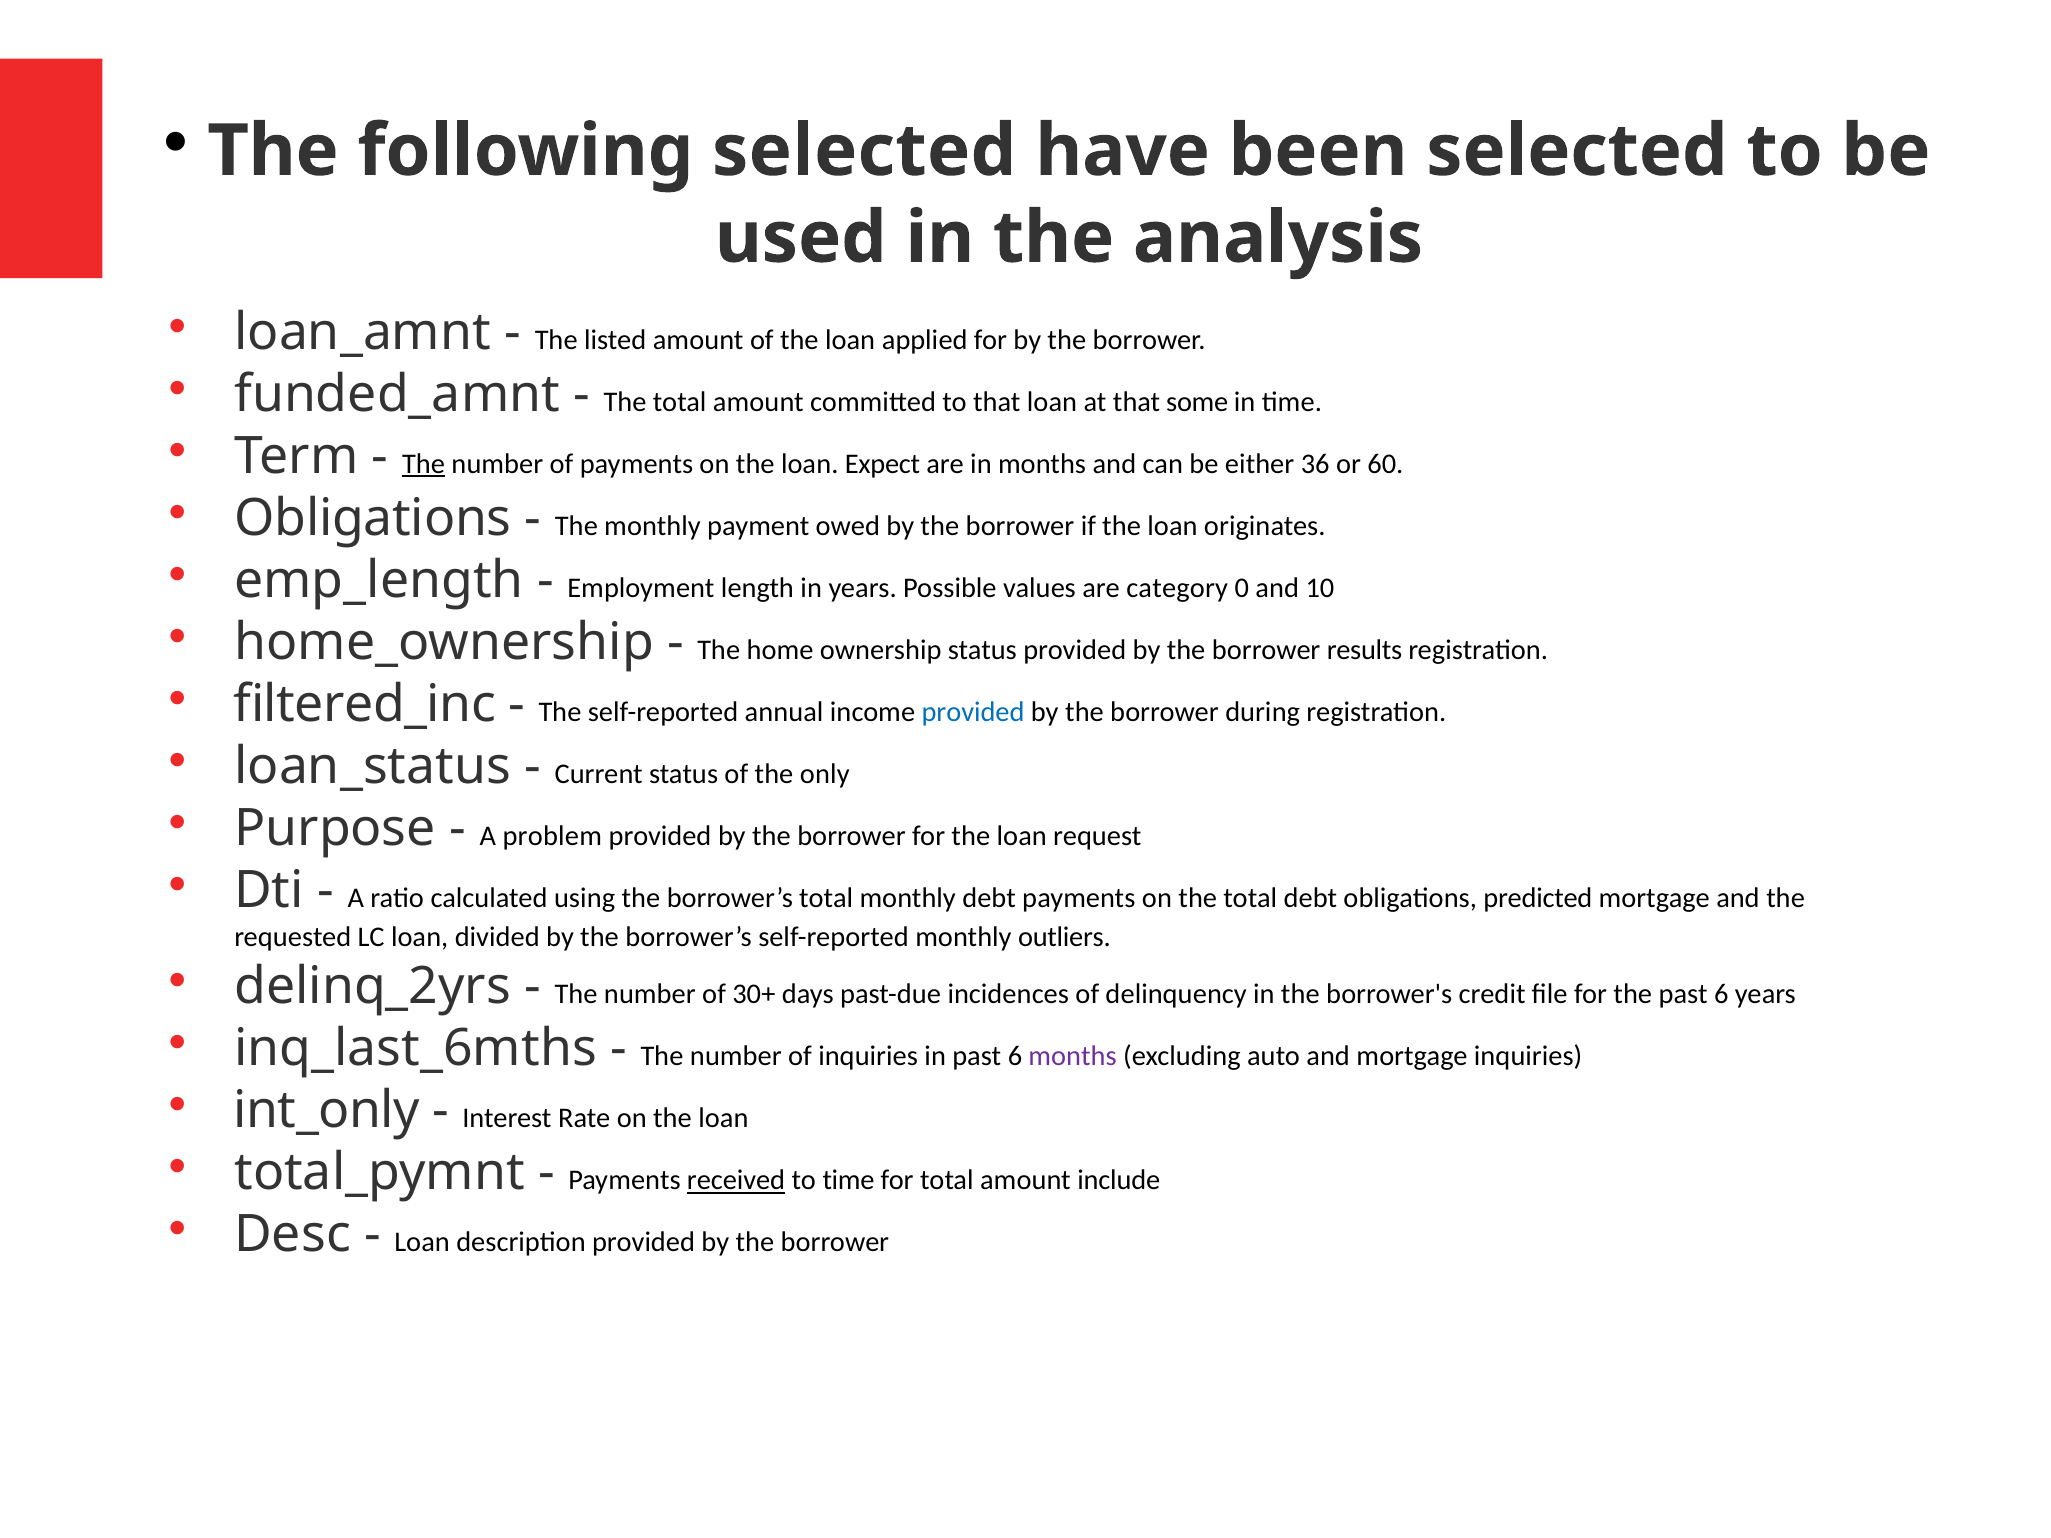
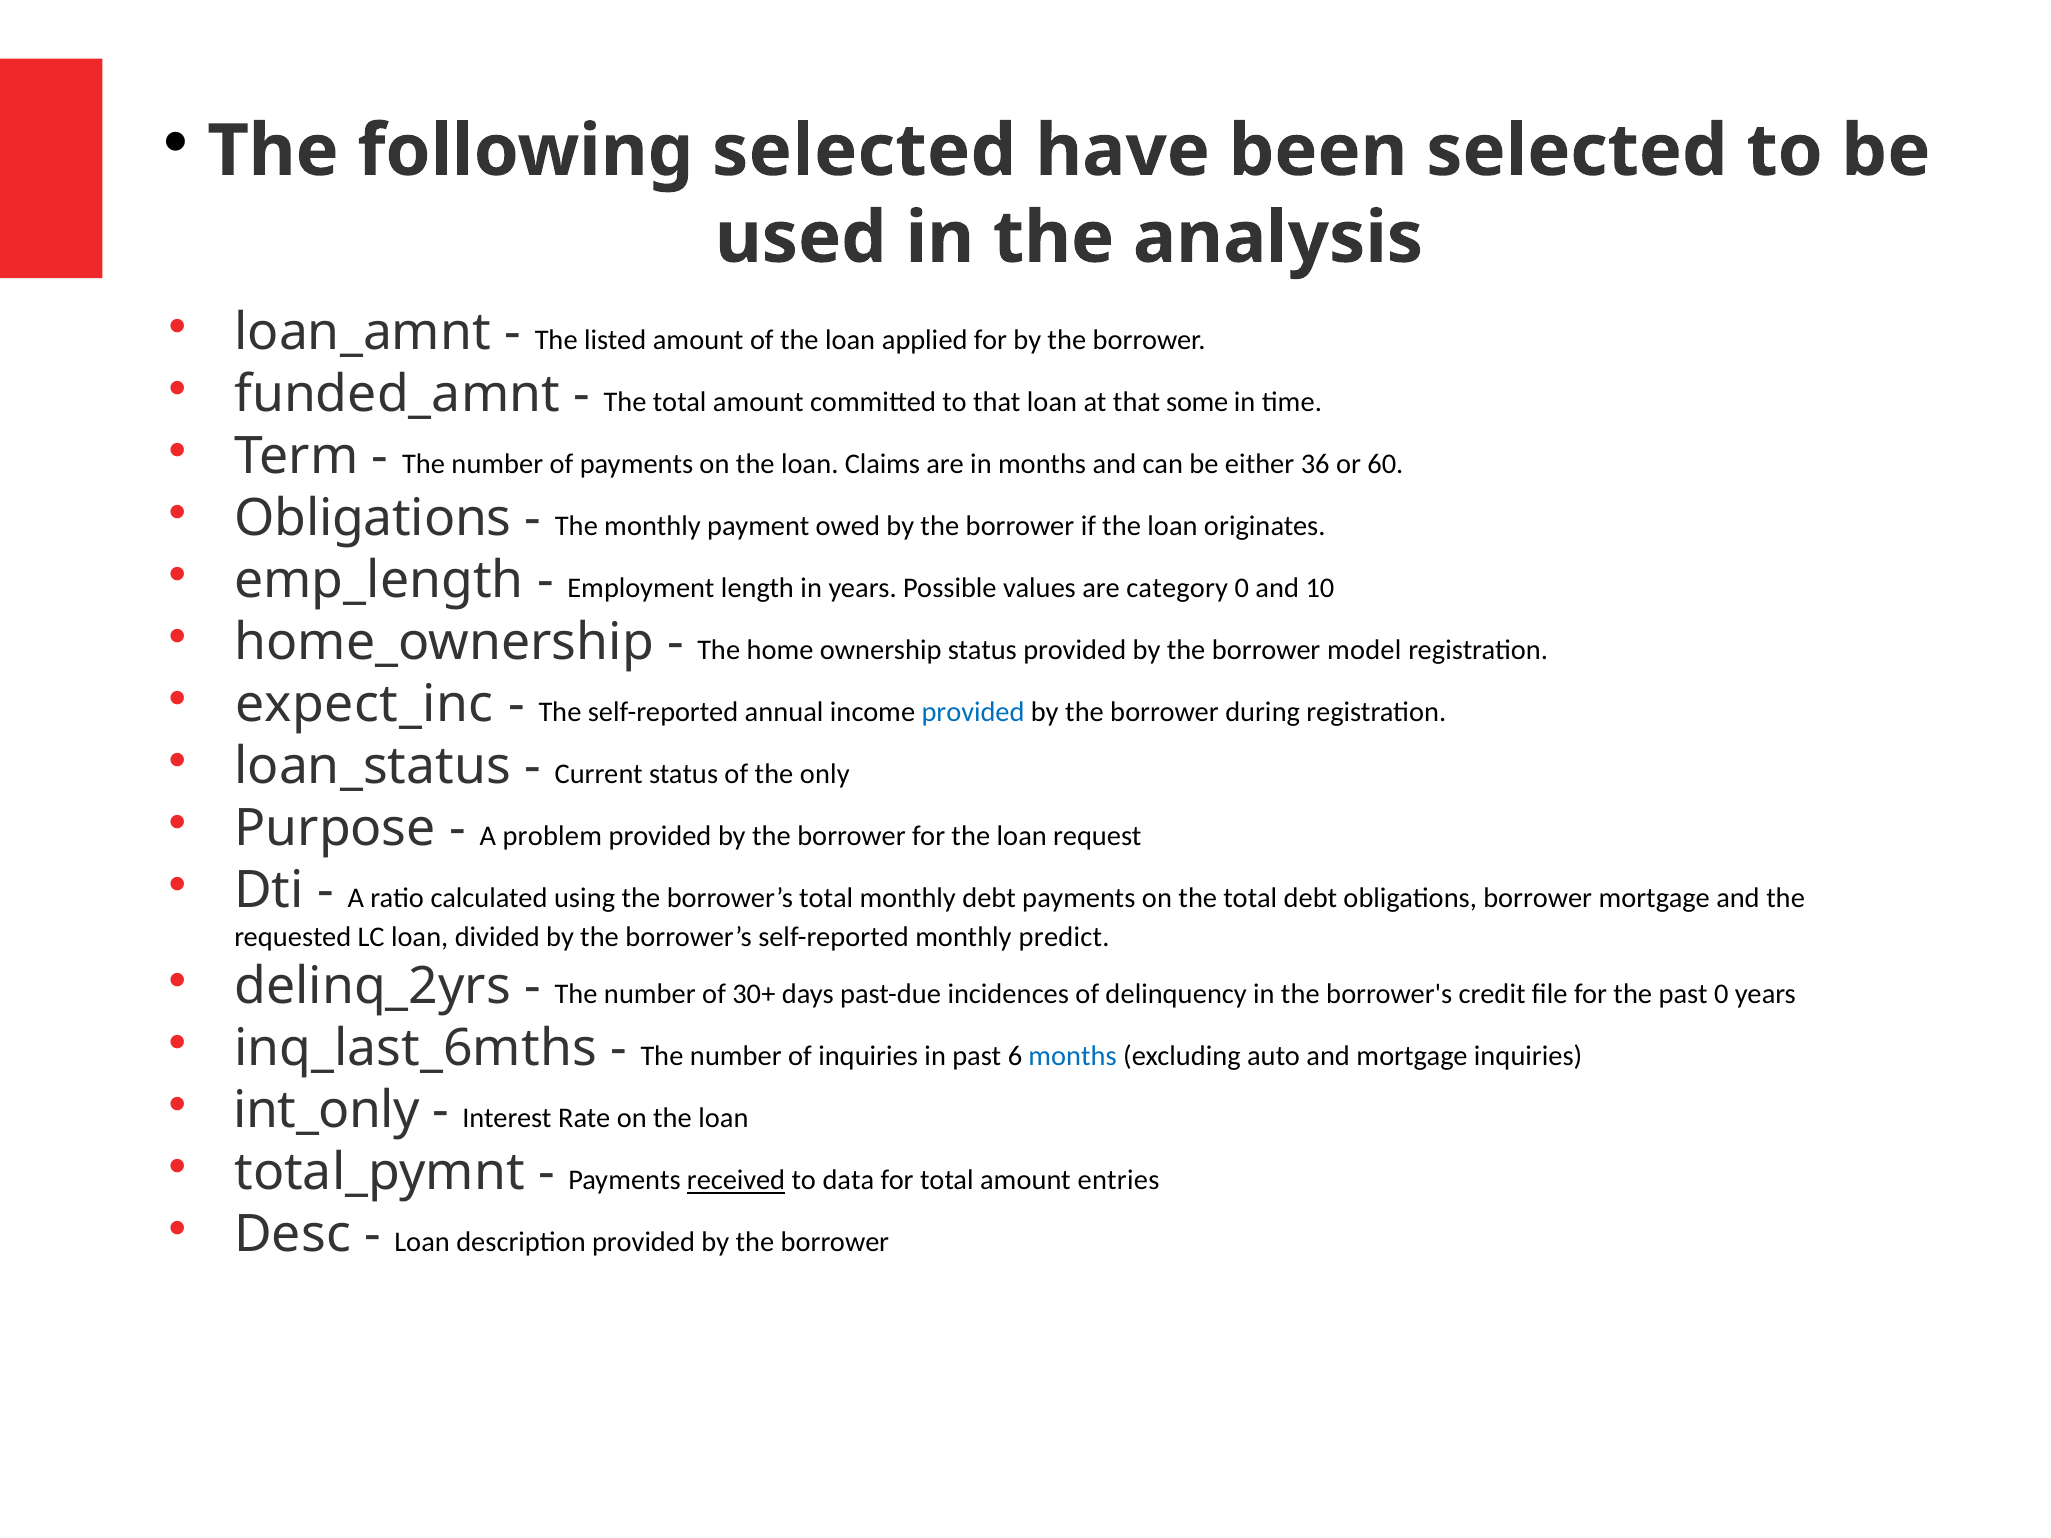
The underline: present -> none (424, 464)
Expect: Expect -> Claims (882, 464)
results: results -> model (1364, 650)
filtered_inc: filtered_inc -> expect_inc (364, 705)
obligations predicted: predicted -> borrower (1538, 898)
outliers: outliers -> predict (1064, 937)
the past 6: 6 -> 0 (1721, 995)
months colour: purple -> blue (1073, 1057)
to time: time -> data (848, 1181)
include: include -> entries (1119, 1181)
